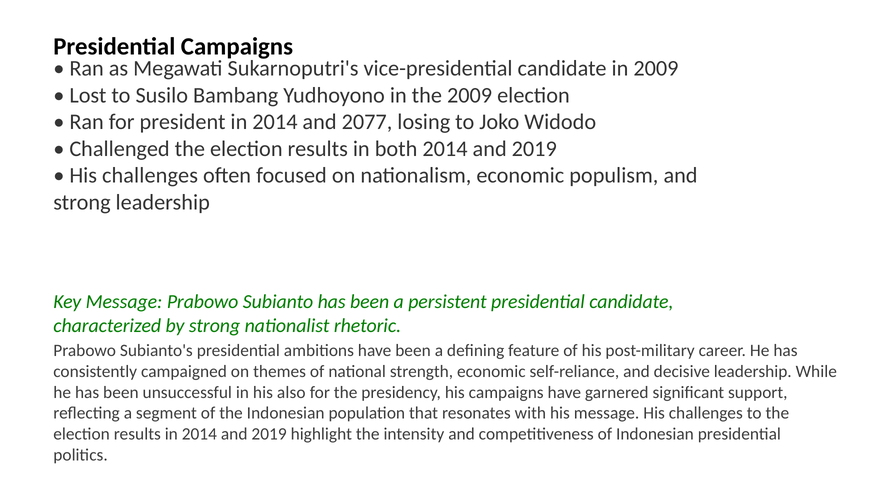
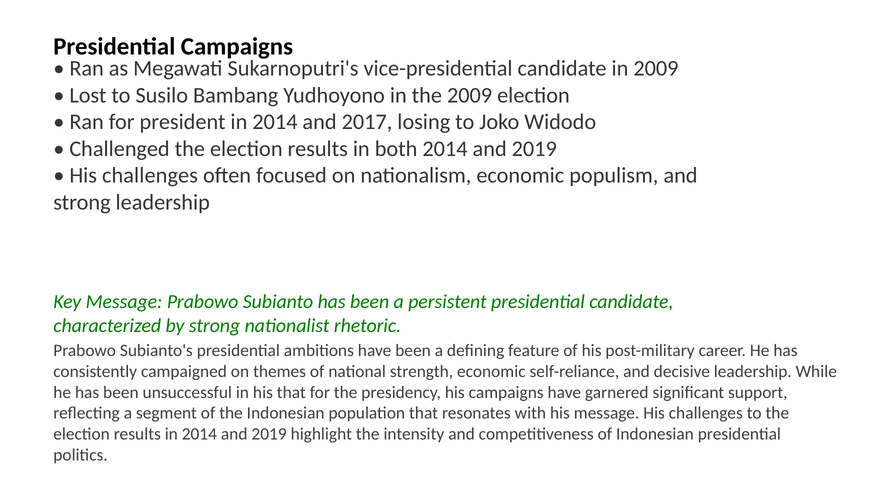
2077: 2077 -> 2017 (367, 122)
his also: also -> that (291, 392)
